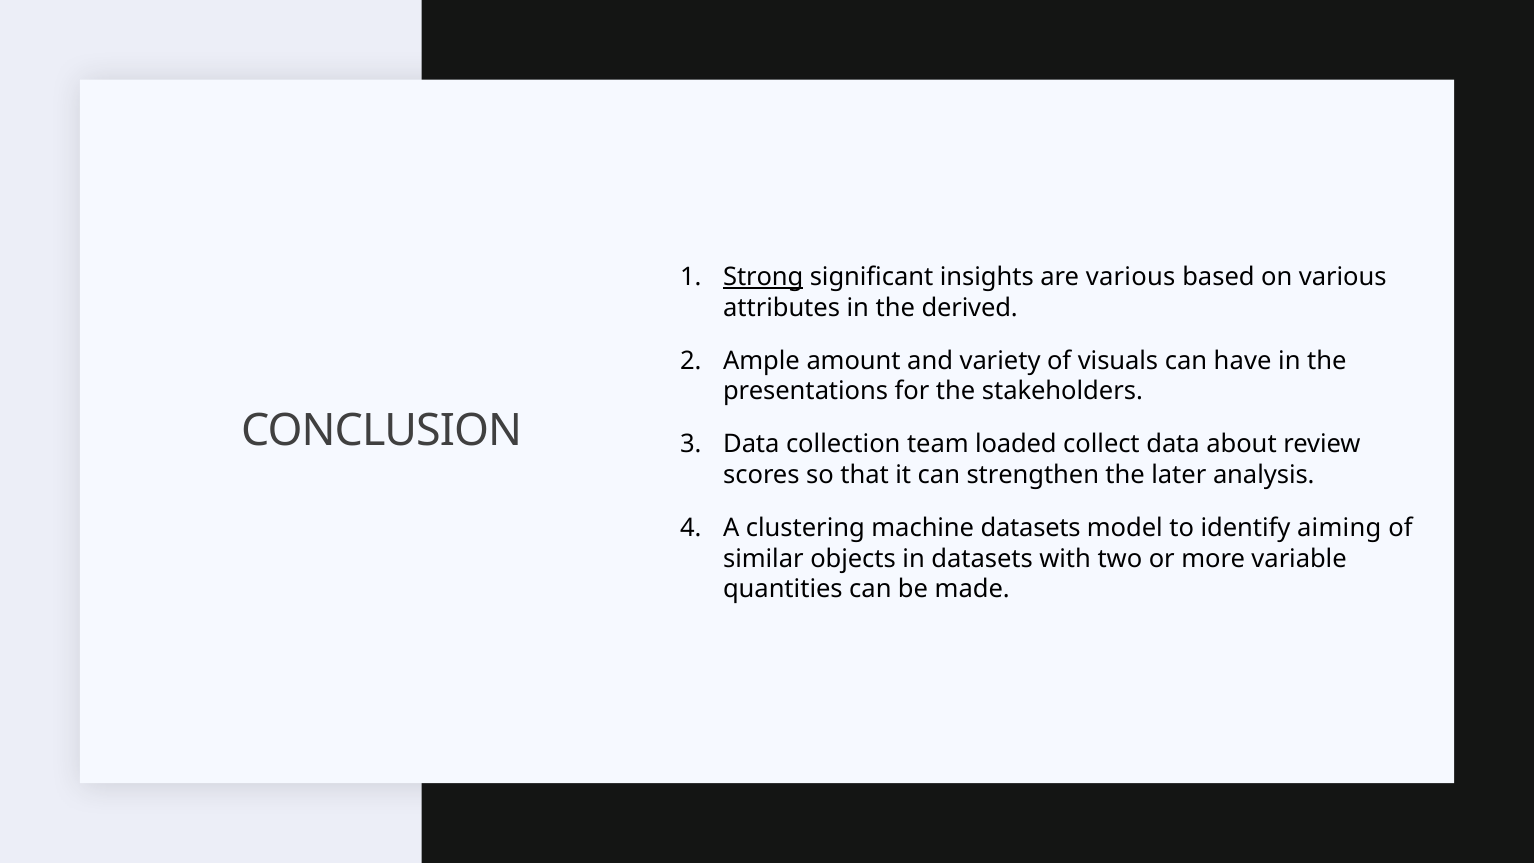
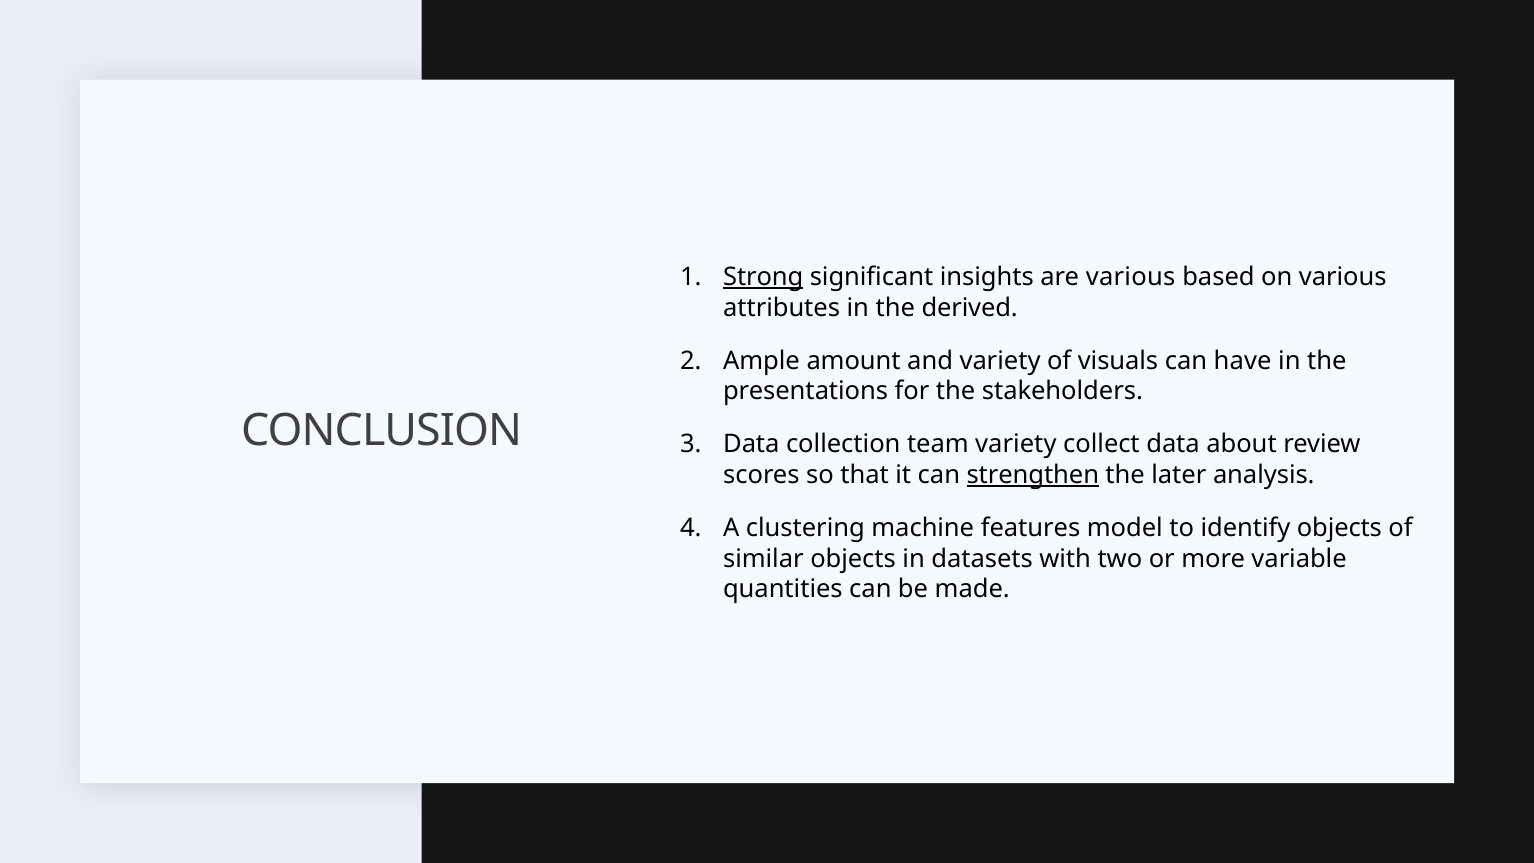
team loaded: loaded -> variety (1016, 444)
strengthen underline: none -> present (1033, 475)
machine datasets: datasets -> features (1031, 528)
identify aiming: aiming -> objects (1339, 528)
